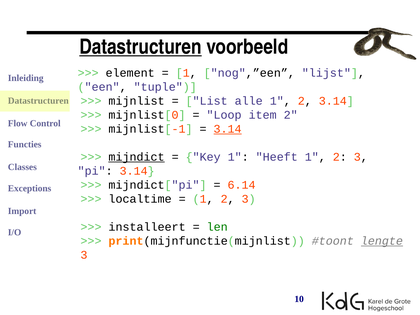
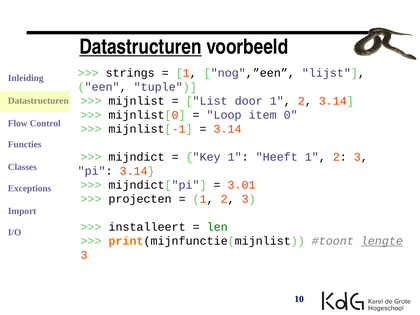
element: element -> strings (130, 73)
alle: alle -> door (249, 101)
item 2: 2 -> 0 (291, 115)
3.14 underline: present -> none (228, 129)
mijndict underline: present -> none (137, 157)
6.14: 6.14 -> 3.01 (242, 185)
localtime: localtime -> projecten (140, 199)
